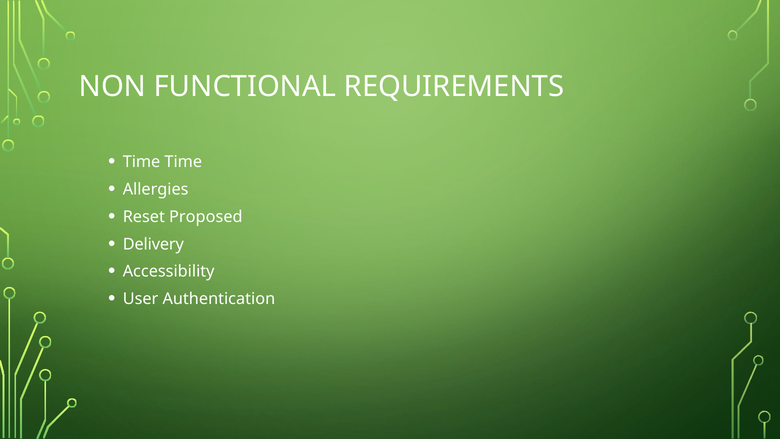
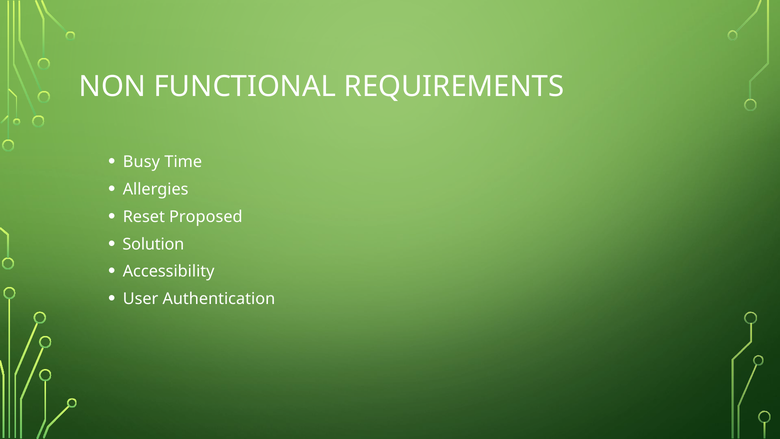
Time: Time -> Busy (141, 162)
Delivery: Delivery -> Solution (153, 244)
